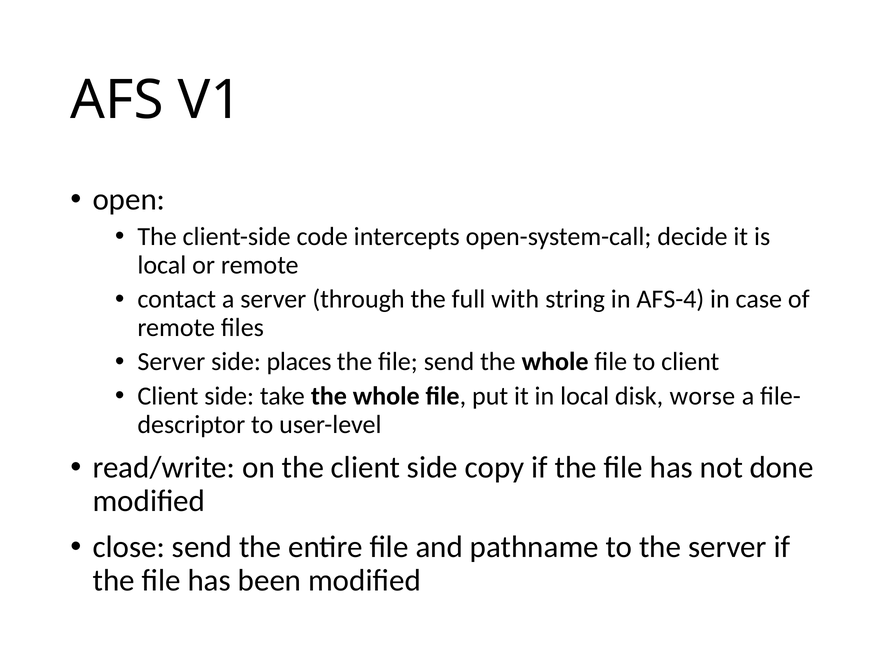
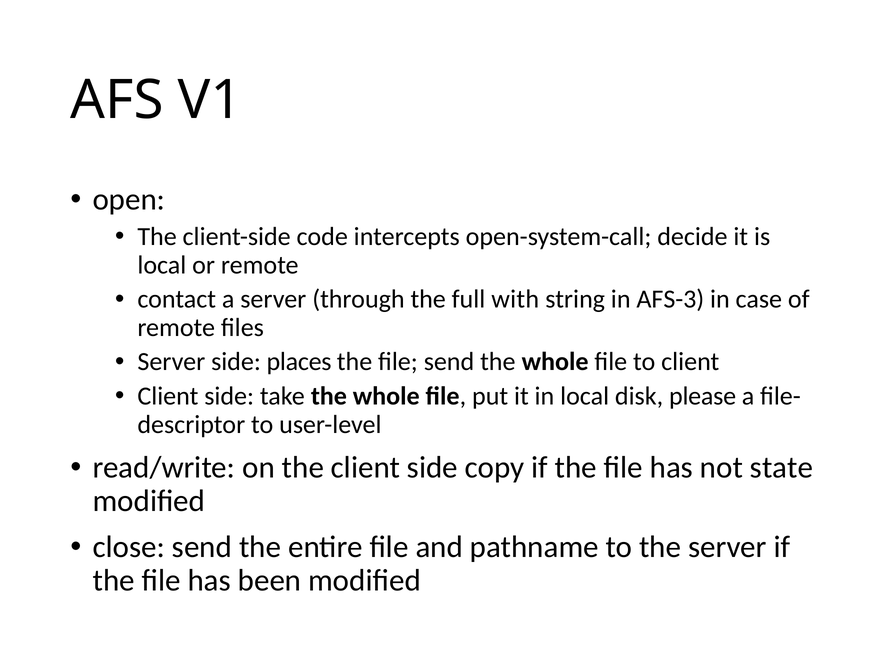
AFS-4: AFS-4 -> AFS-3 (670, 299)
worse: worse -> please (703, 396)
done: done -> state (782, 467)
